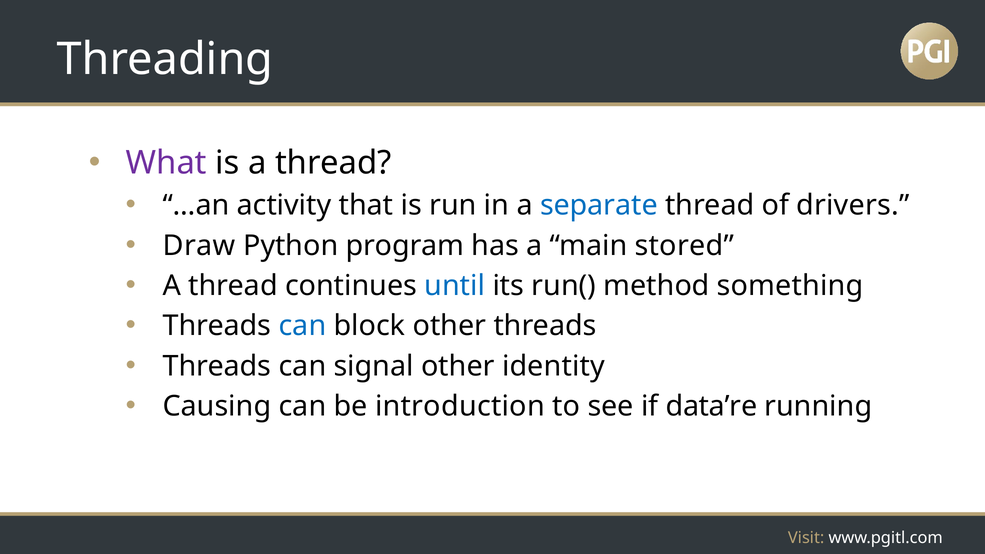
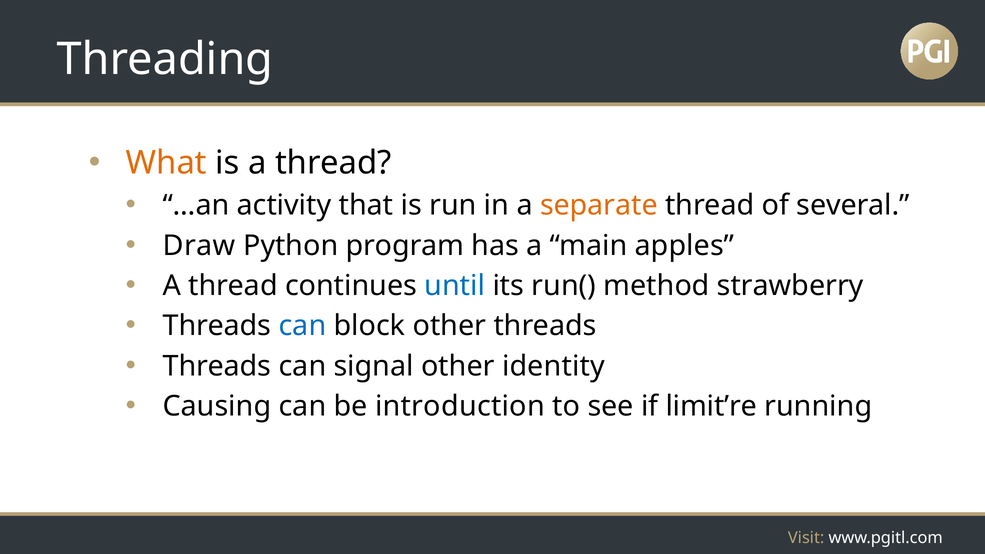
What colour: purple -> orange (166, 163)
separate colour: blue -> orange (599, 205)
drivers: drivers -> several (853, 205)
stored: stored -> apples (685, 246)
something: something -> strawberry (790, 286)
data’re: data’re -> limit’re (711, 406)
